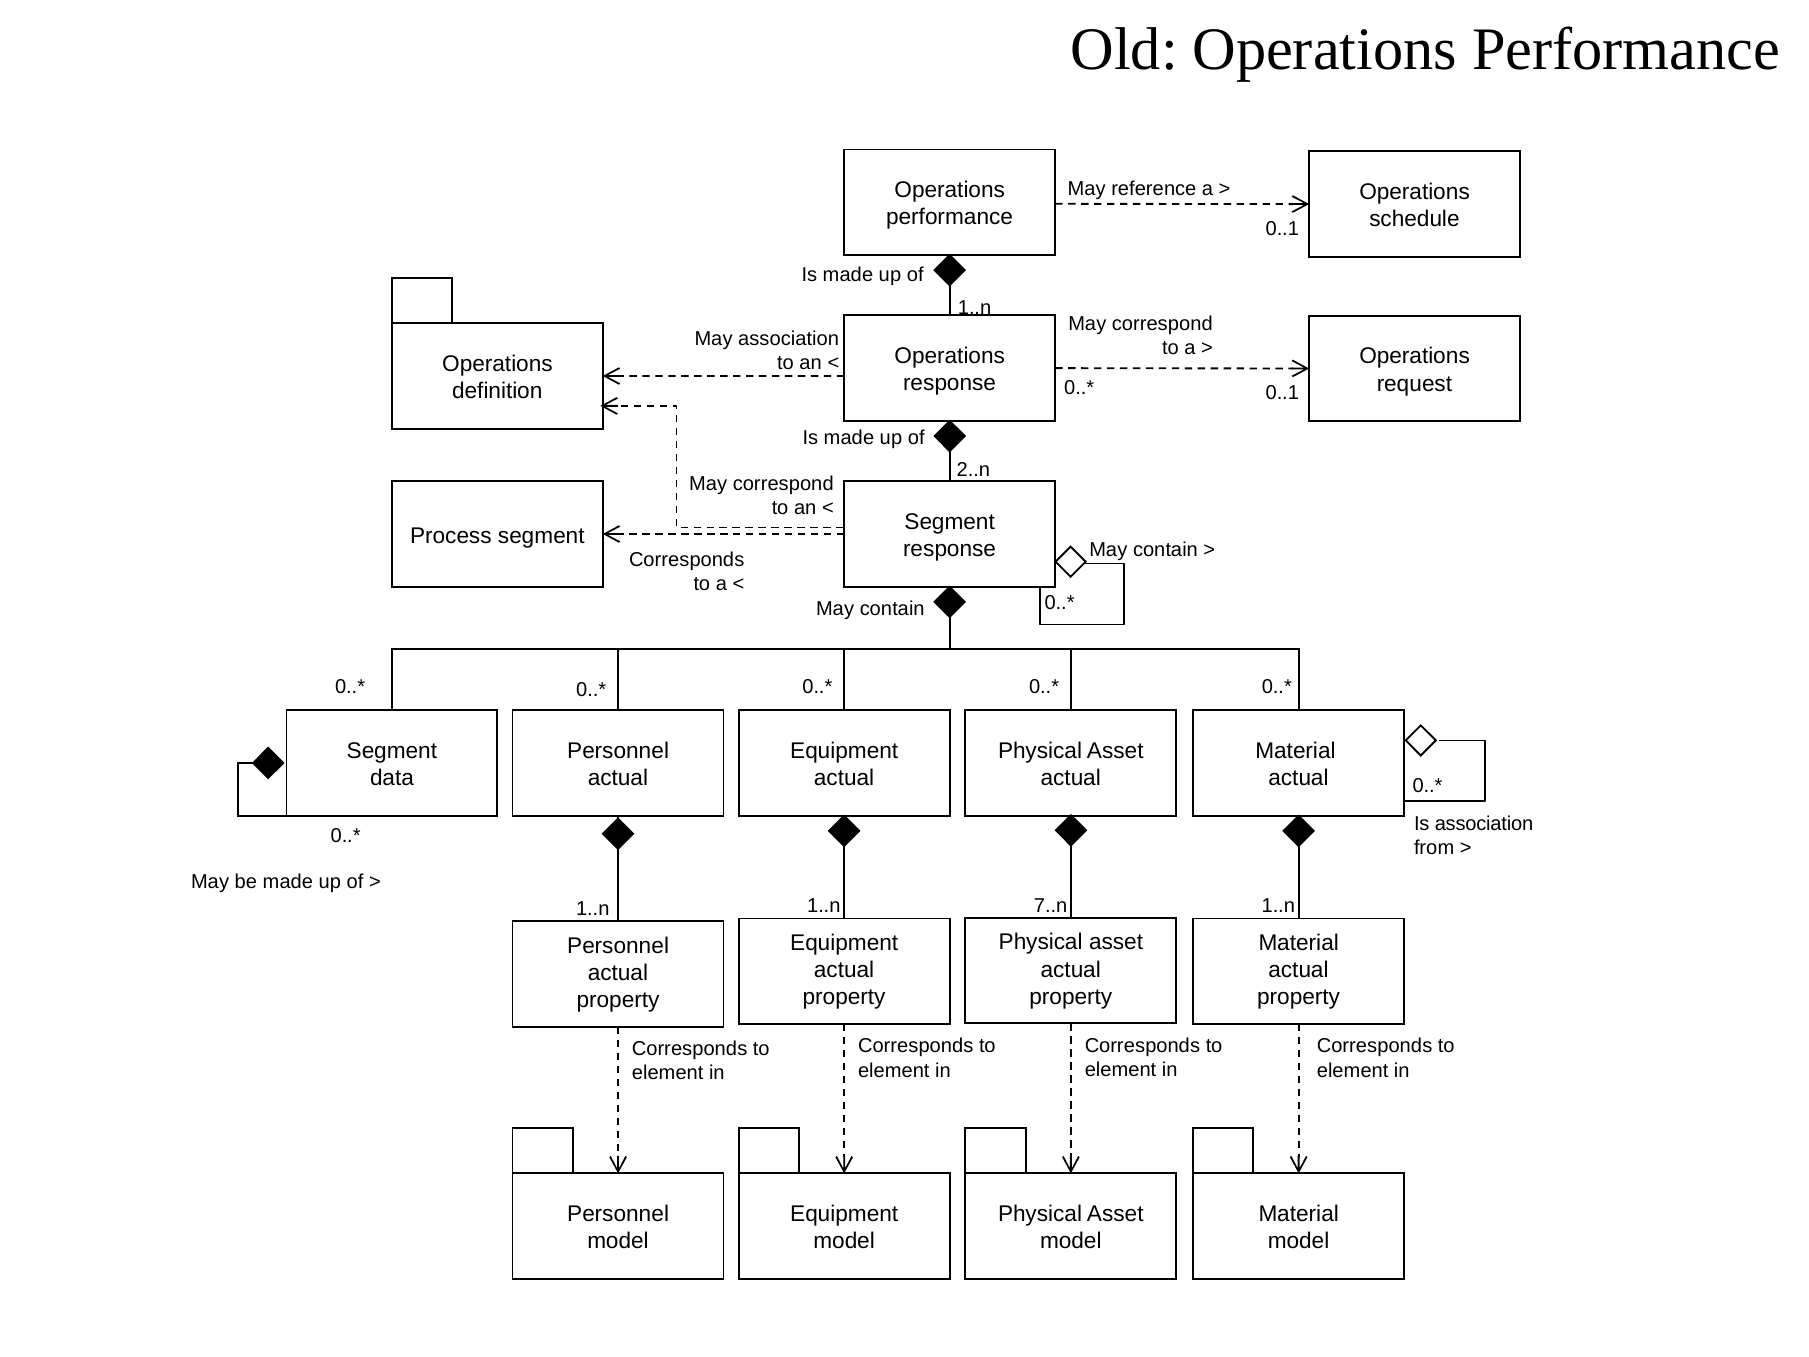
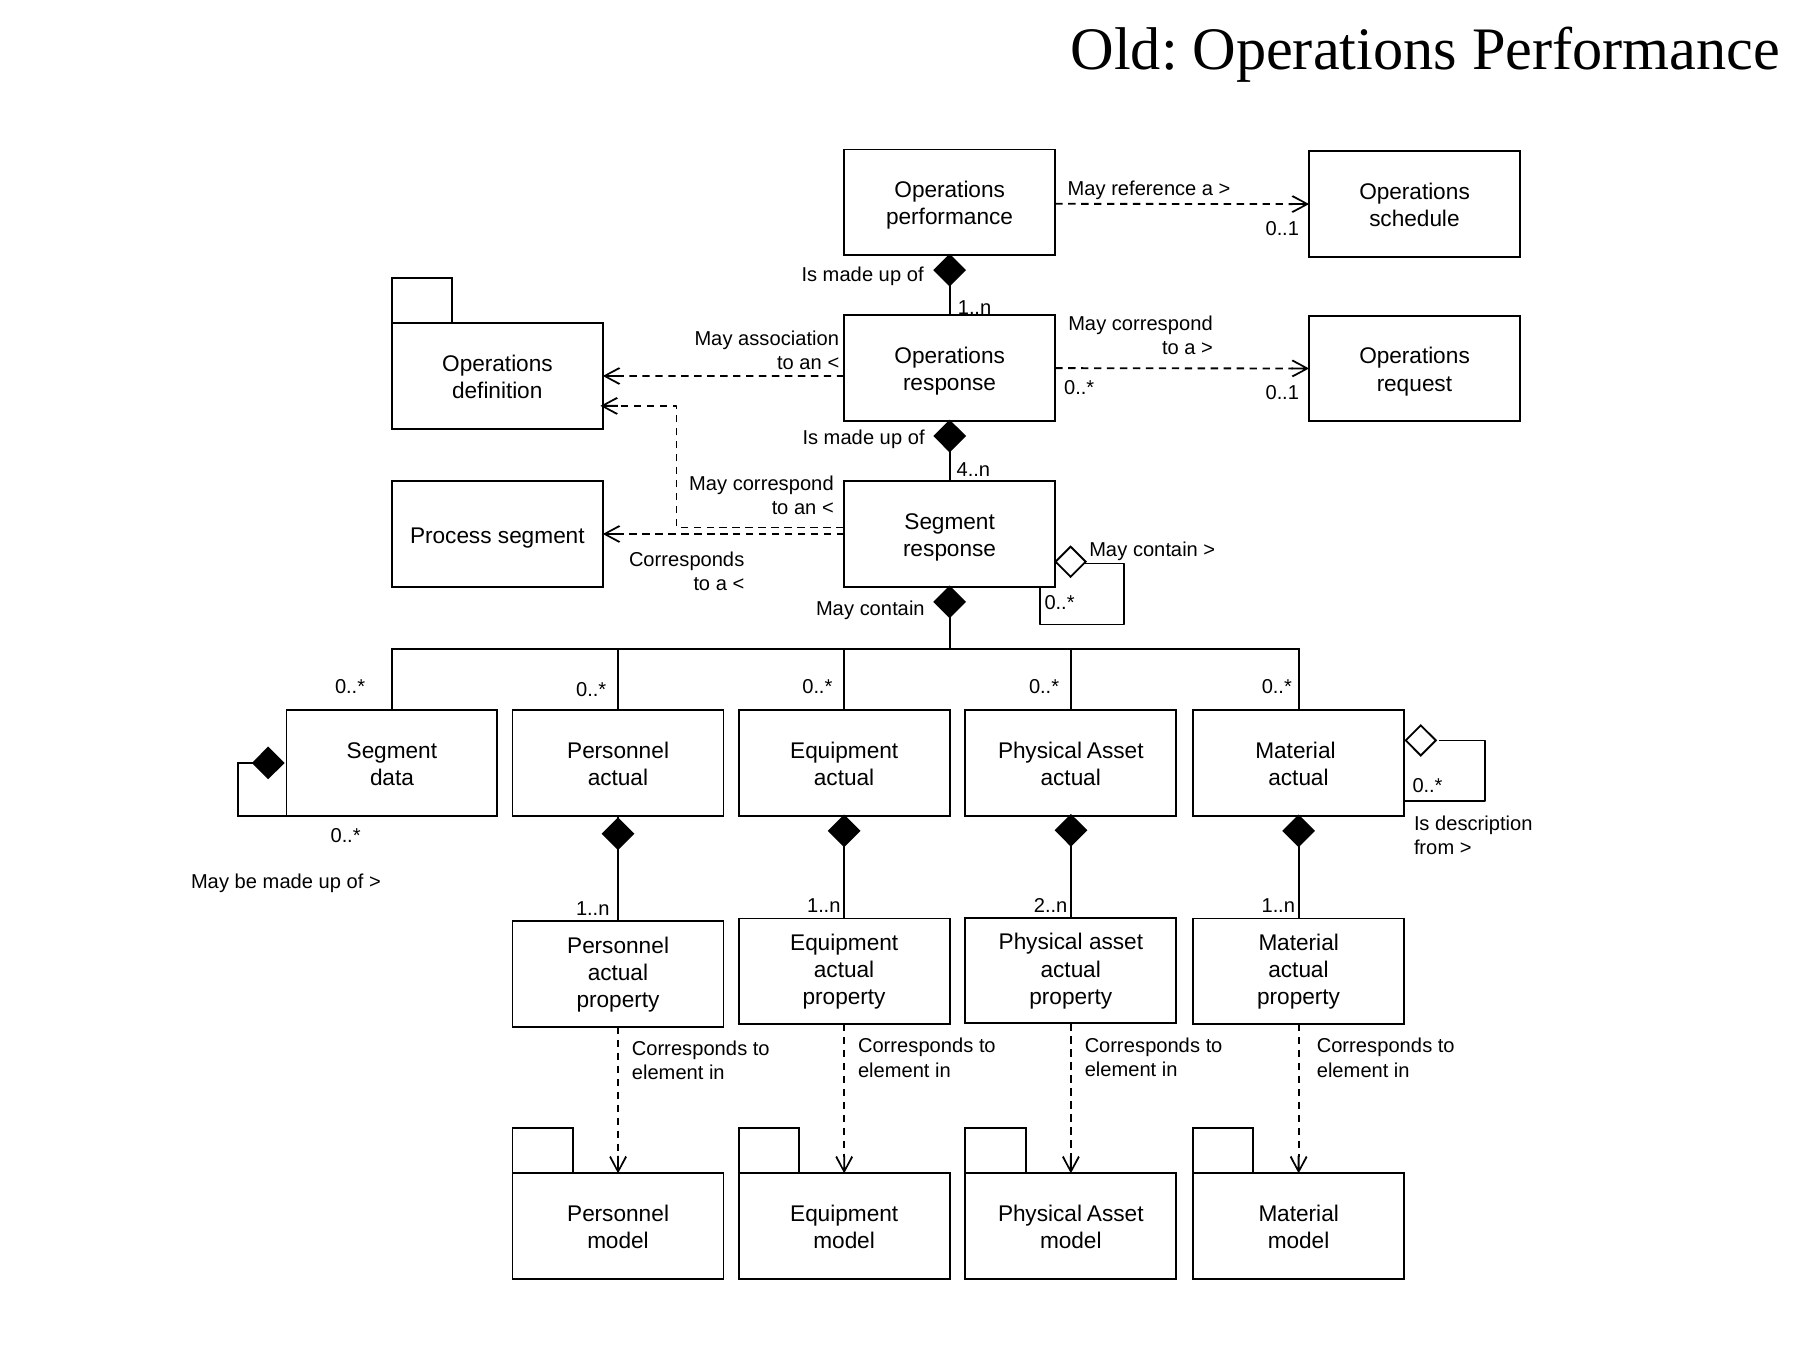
2..n: 2..n -> 4..n (973, 470)
Is association: association -> description (1484, 824)
7..n: 7..n -> 2..n (1051, 905)
